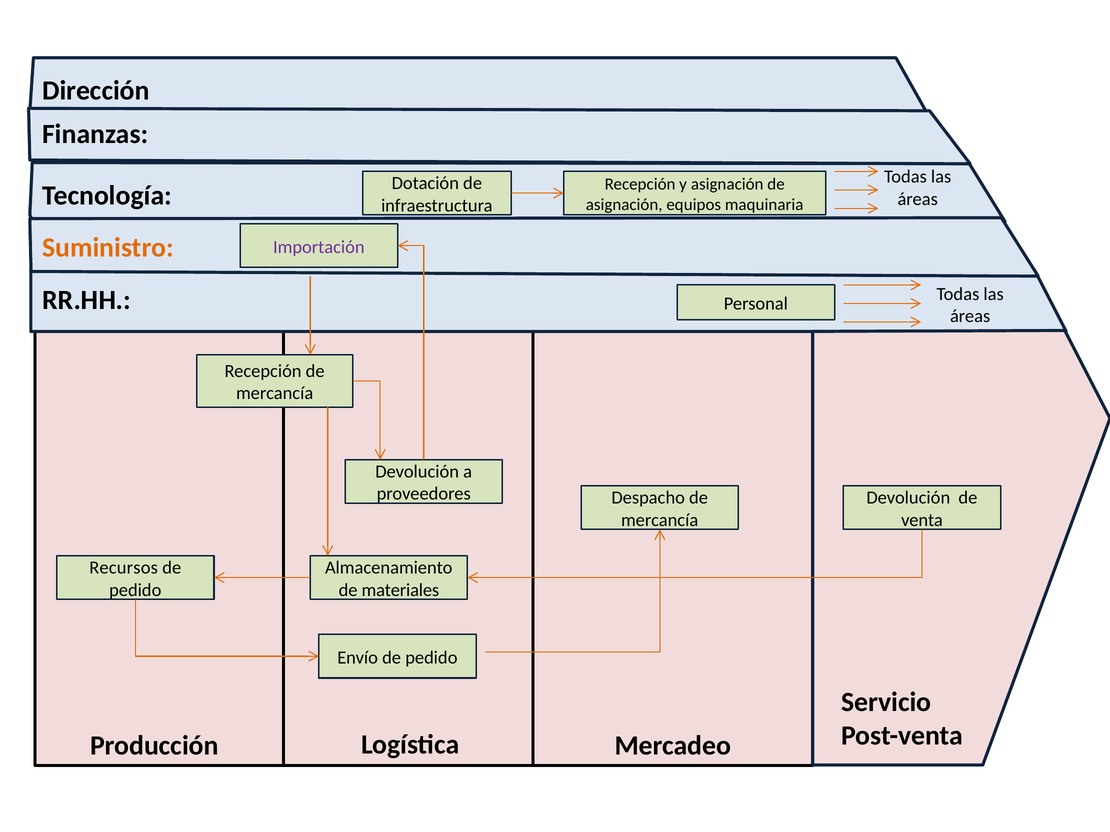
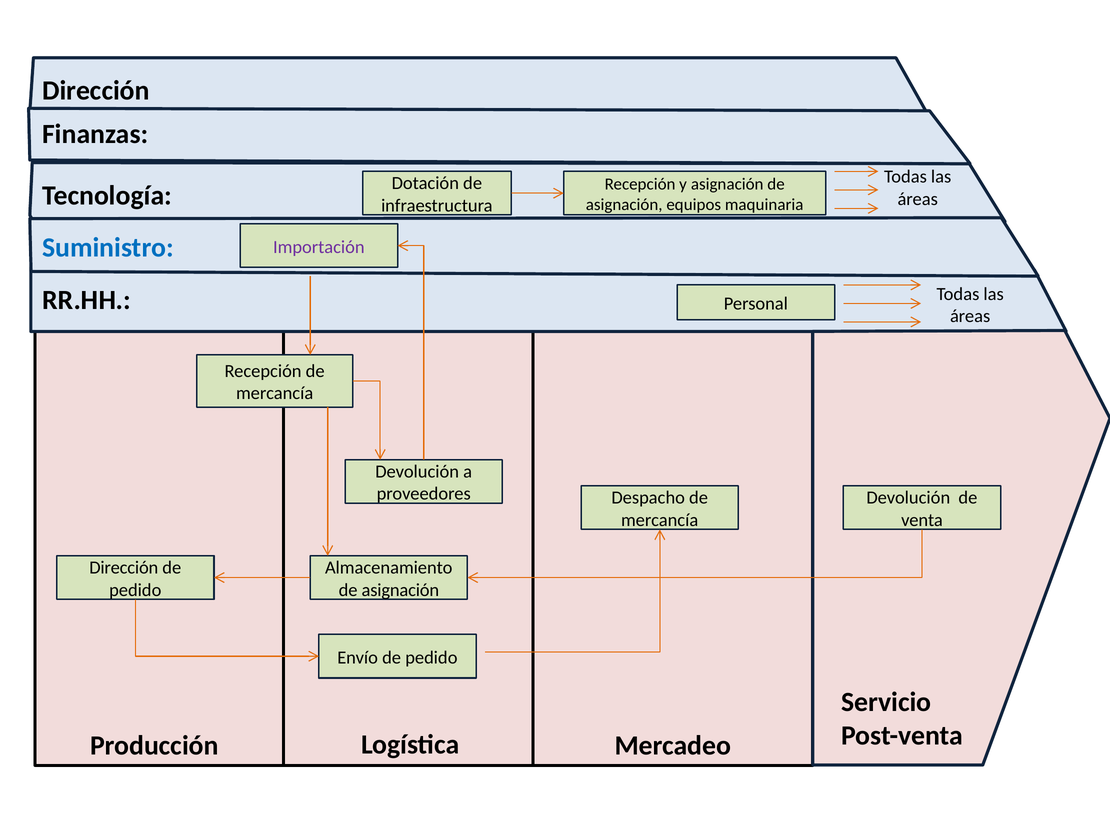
Suministro colour: orange -> blue (108, 248)
Recursos: Recursos -> Dirección (124, 568)
materiales: materiales -> asignación (400, 590)
